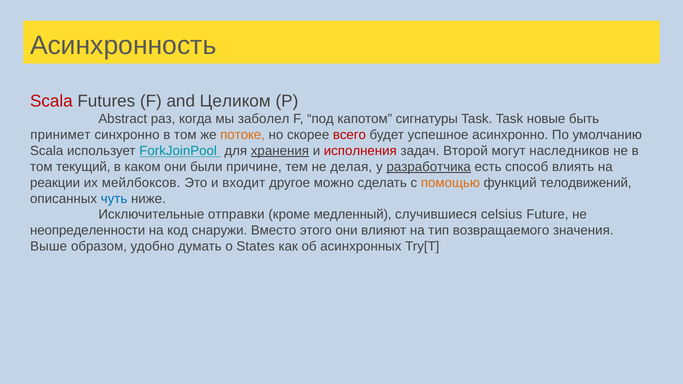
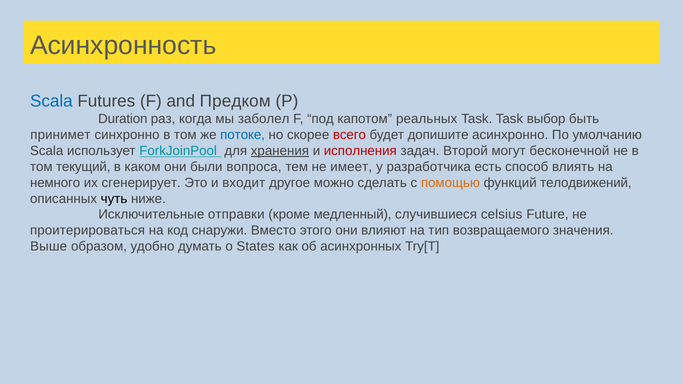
Scala colour: red -> blue (51, 101)
Целиком: Целиком -> Предком (235, 101)
Abstract: Abstract -> Duration (123, 119)
сигнатуры: сигнатуры -> реальных (427, 119)
новые: новые -> выбор (546, 119)
потоке colour: orange -> blue (243, 135)
успешное: успешное -> допишите (438, 135)
наследников: наследников -> бесконечной (569, 151)
причине: причине -> вопроса (254, 167)
делая: делая -> имеет (351, 167)
разработчика underline: present -> none (429, 167)
реакции: реакции -> немного (55, 183)
мейлбоксов: мейлбоксов -> сгенерирует (141, 183)
чуть colour: blue -> black (114, 199)
неопределенности: неопределенности -> проитерироваться (88, 231)
